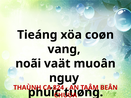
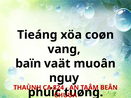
noãi: noãi -> baïn (28, 64)
